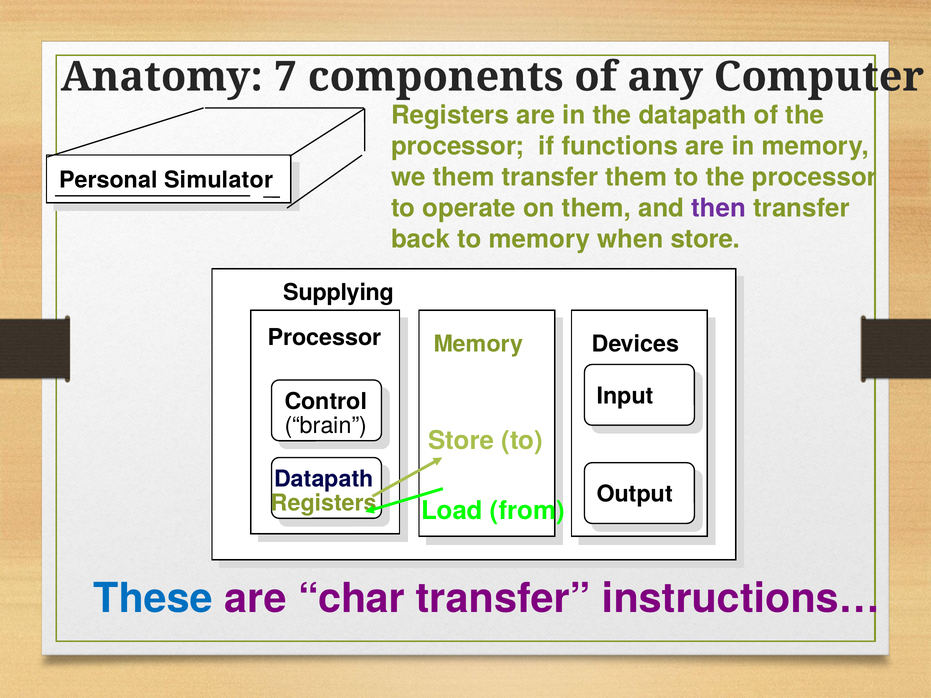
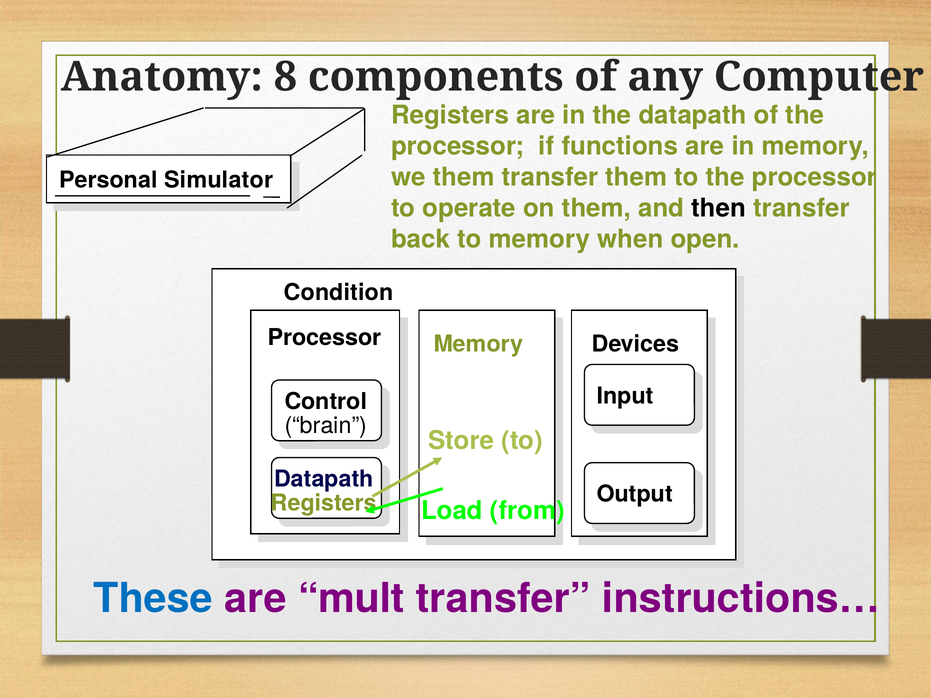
7: 7 -> 8 (285, 77)
then colour: purple -> black (719, 208)
when store: store -> open (705, 239)
Supplying: Supplying -> Condition (339, 293)
char: char -> mult (351, 599)
